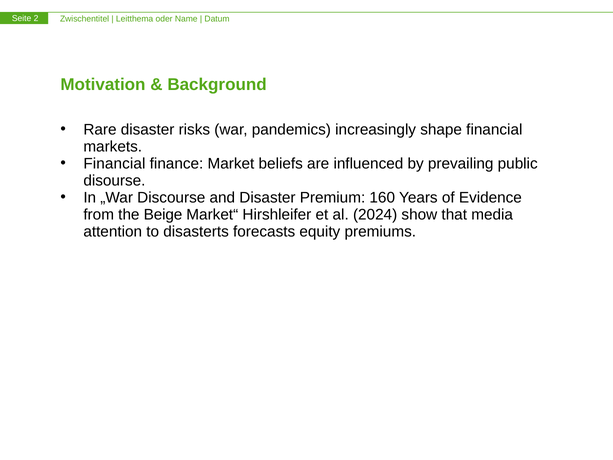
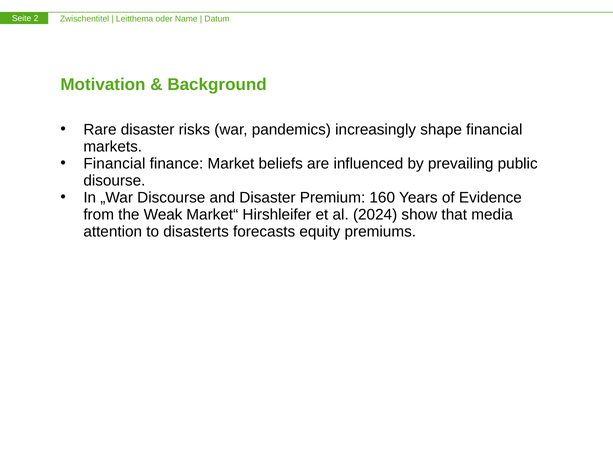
Beige: Beige -> Weak (163, 215)
